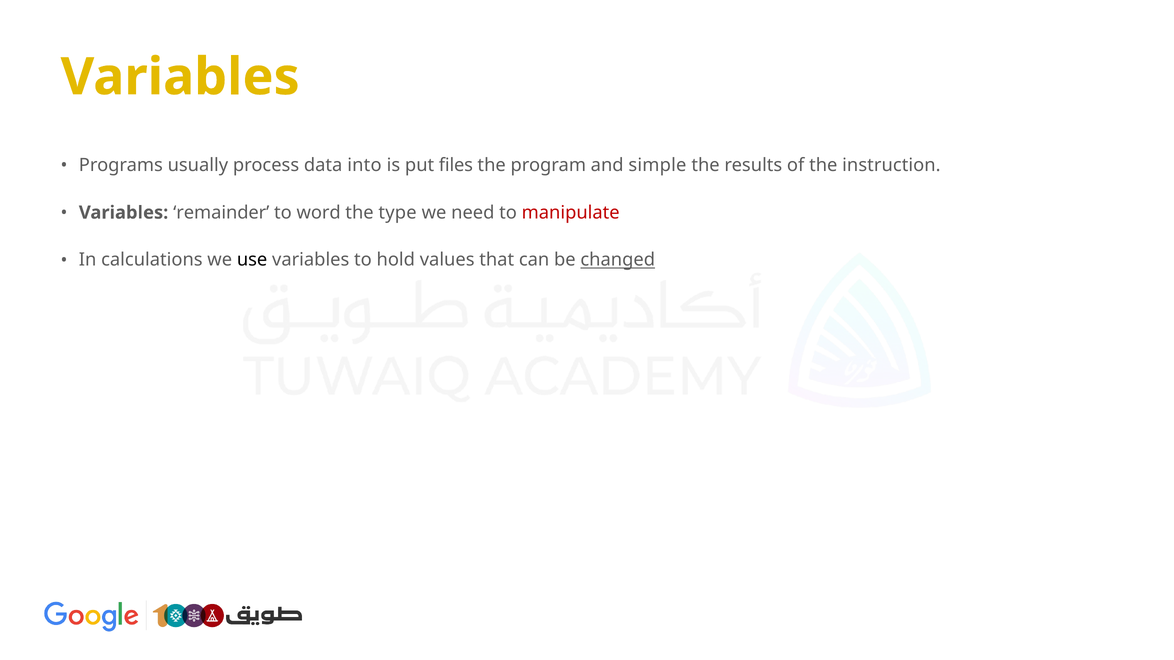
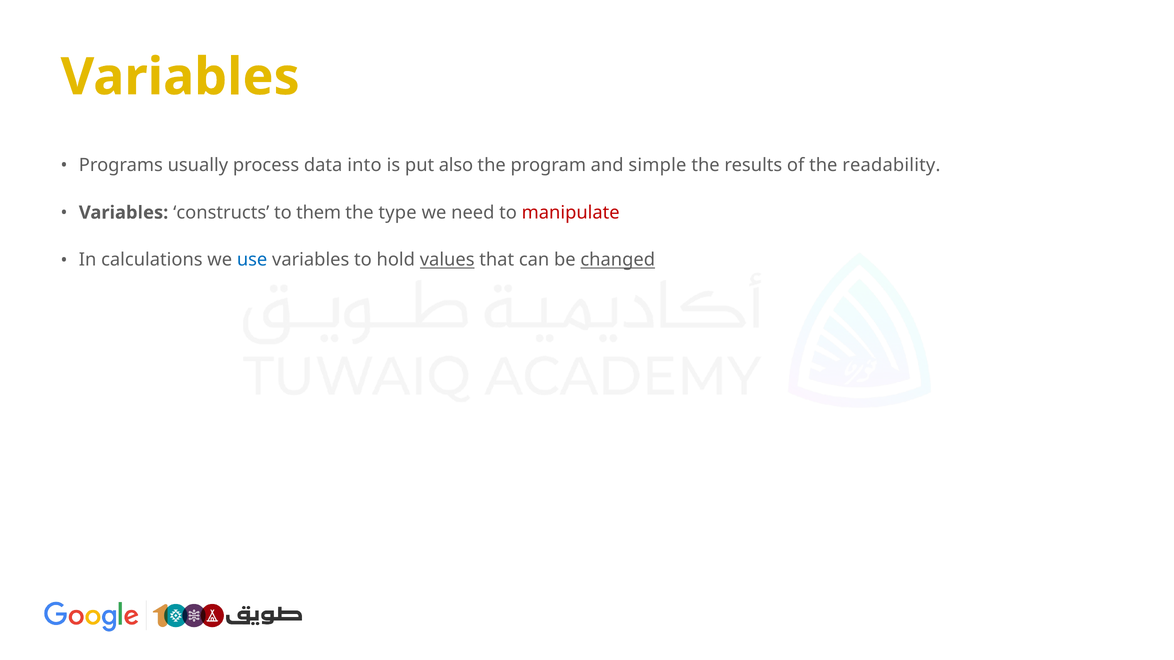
files: files -> also (456, 165)
instruction: instruction -> readability (891, 165)
remainder: remainder -> constructs (221, 213)
word: word -> them (319, 213)
use colour: black -> blue (252, 260)
values underline: none -> present (447, 260)
